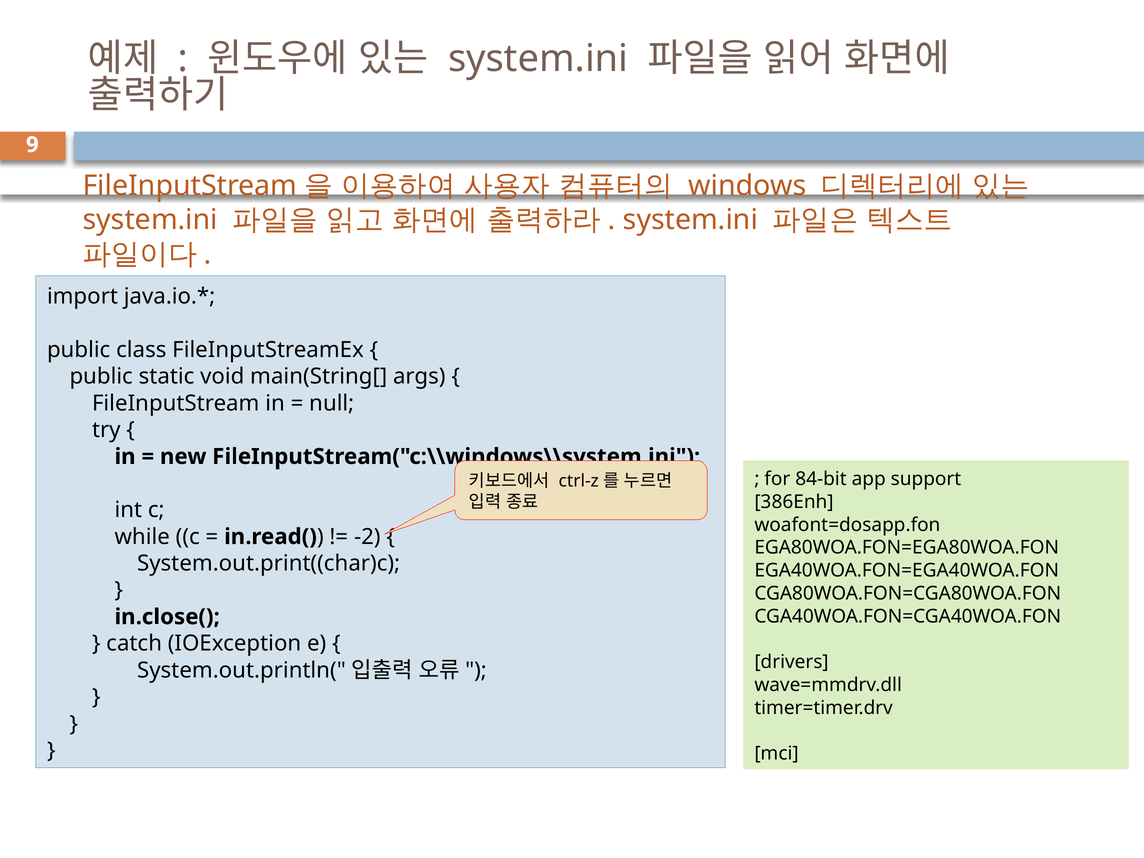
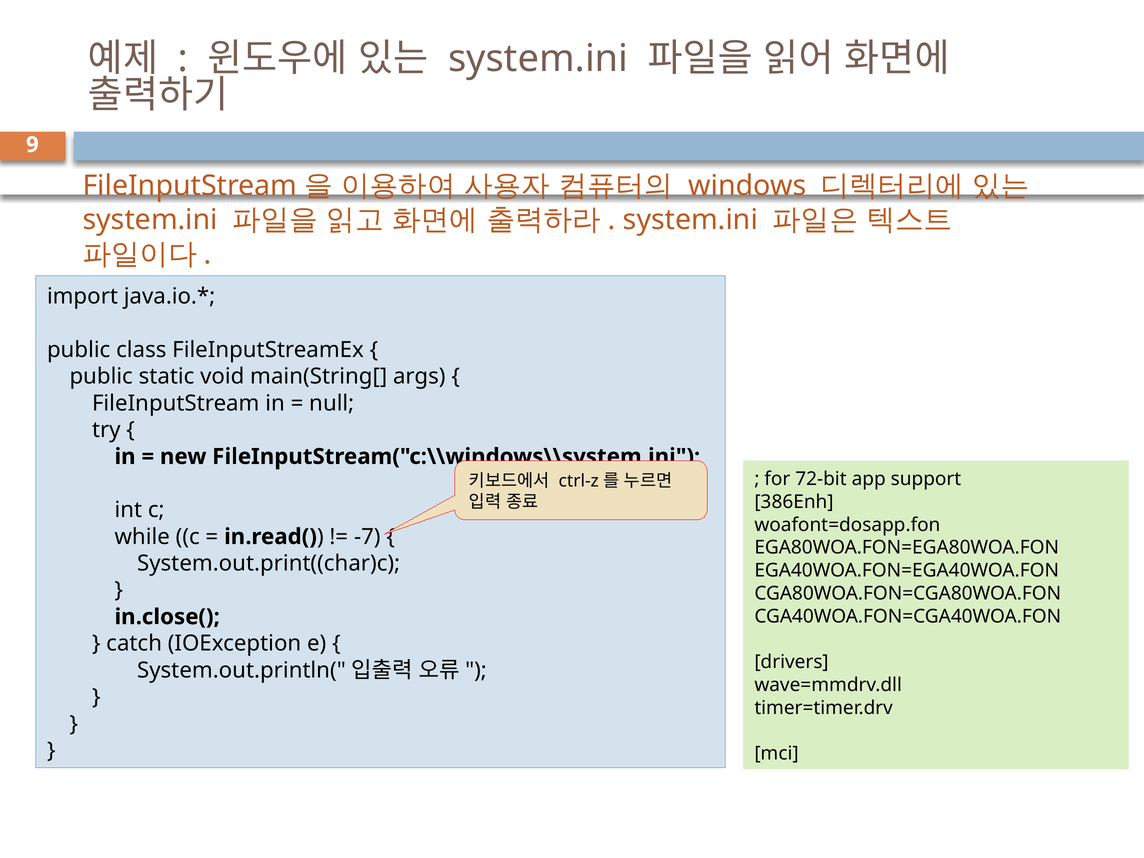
84-bit: 84-bit -> 72-bit (821, 479)
-2: -2 -> -7 (367, 537)
